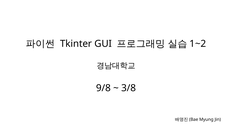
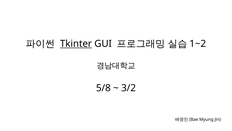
Tkinter underline: none -> present (76, 44)
9/8: 9/8 -> 5/8 (103, 88)
3/8: 3/8 -> 3/2 (129, 88)
